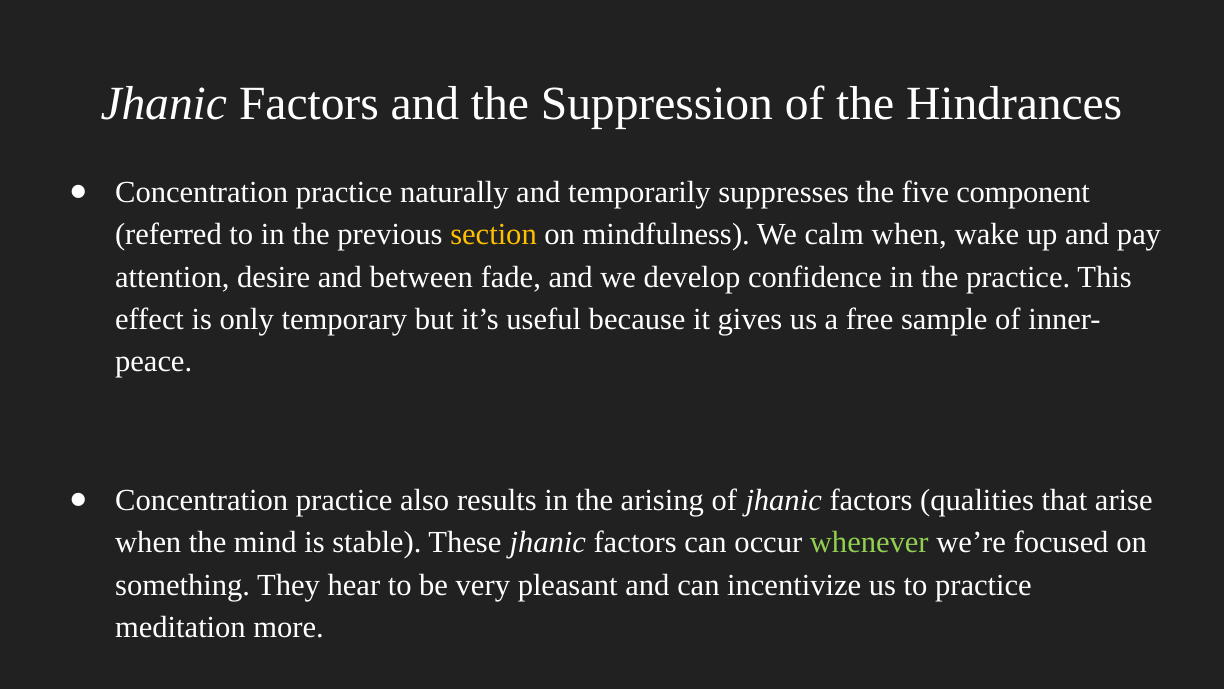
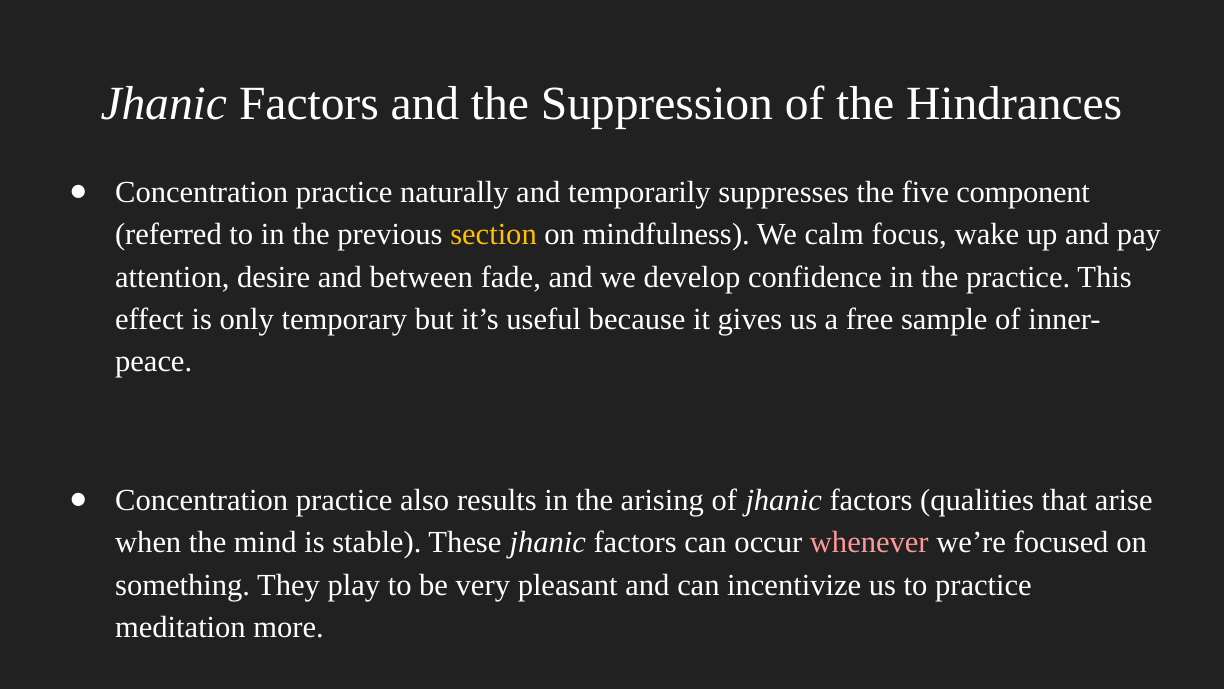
calm when: when -> focus (909, 235)
whenever colour: light green -> pink (869, 542)
hear: hear -> play (354, 585)
